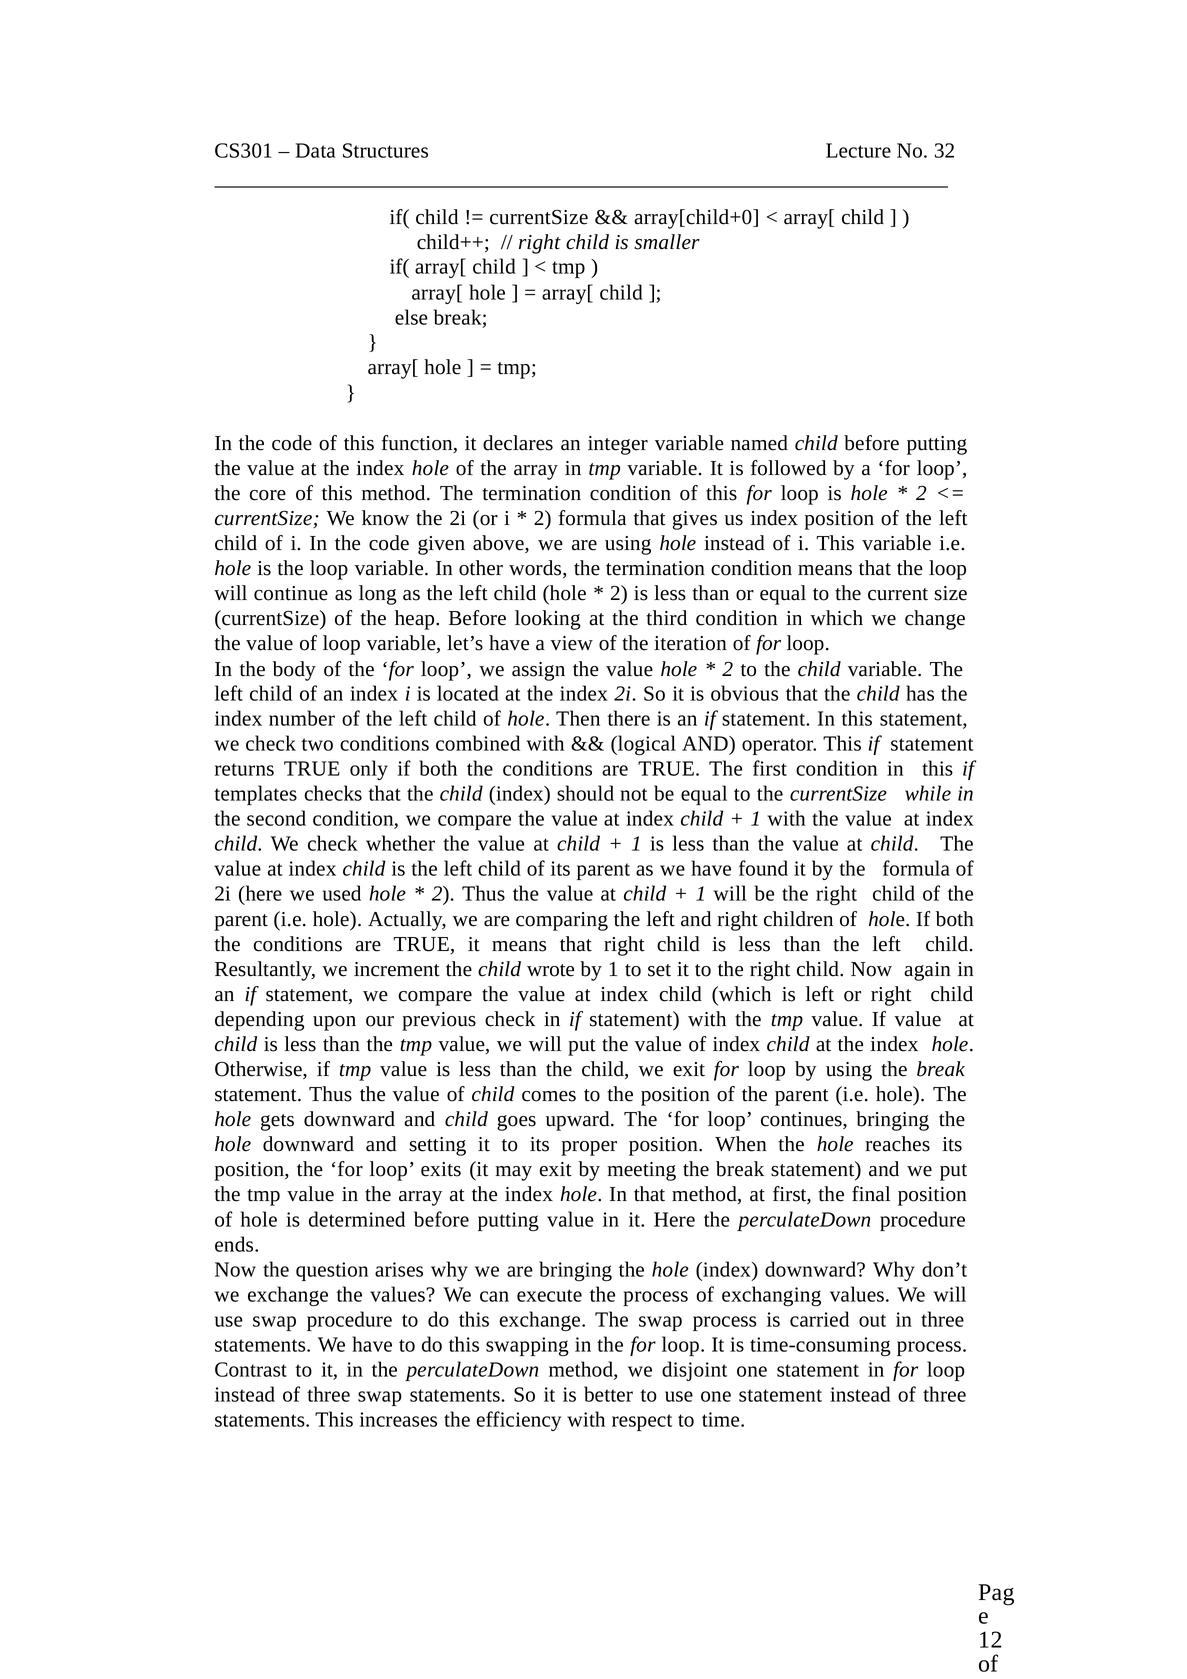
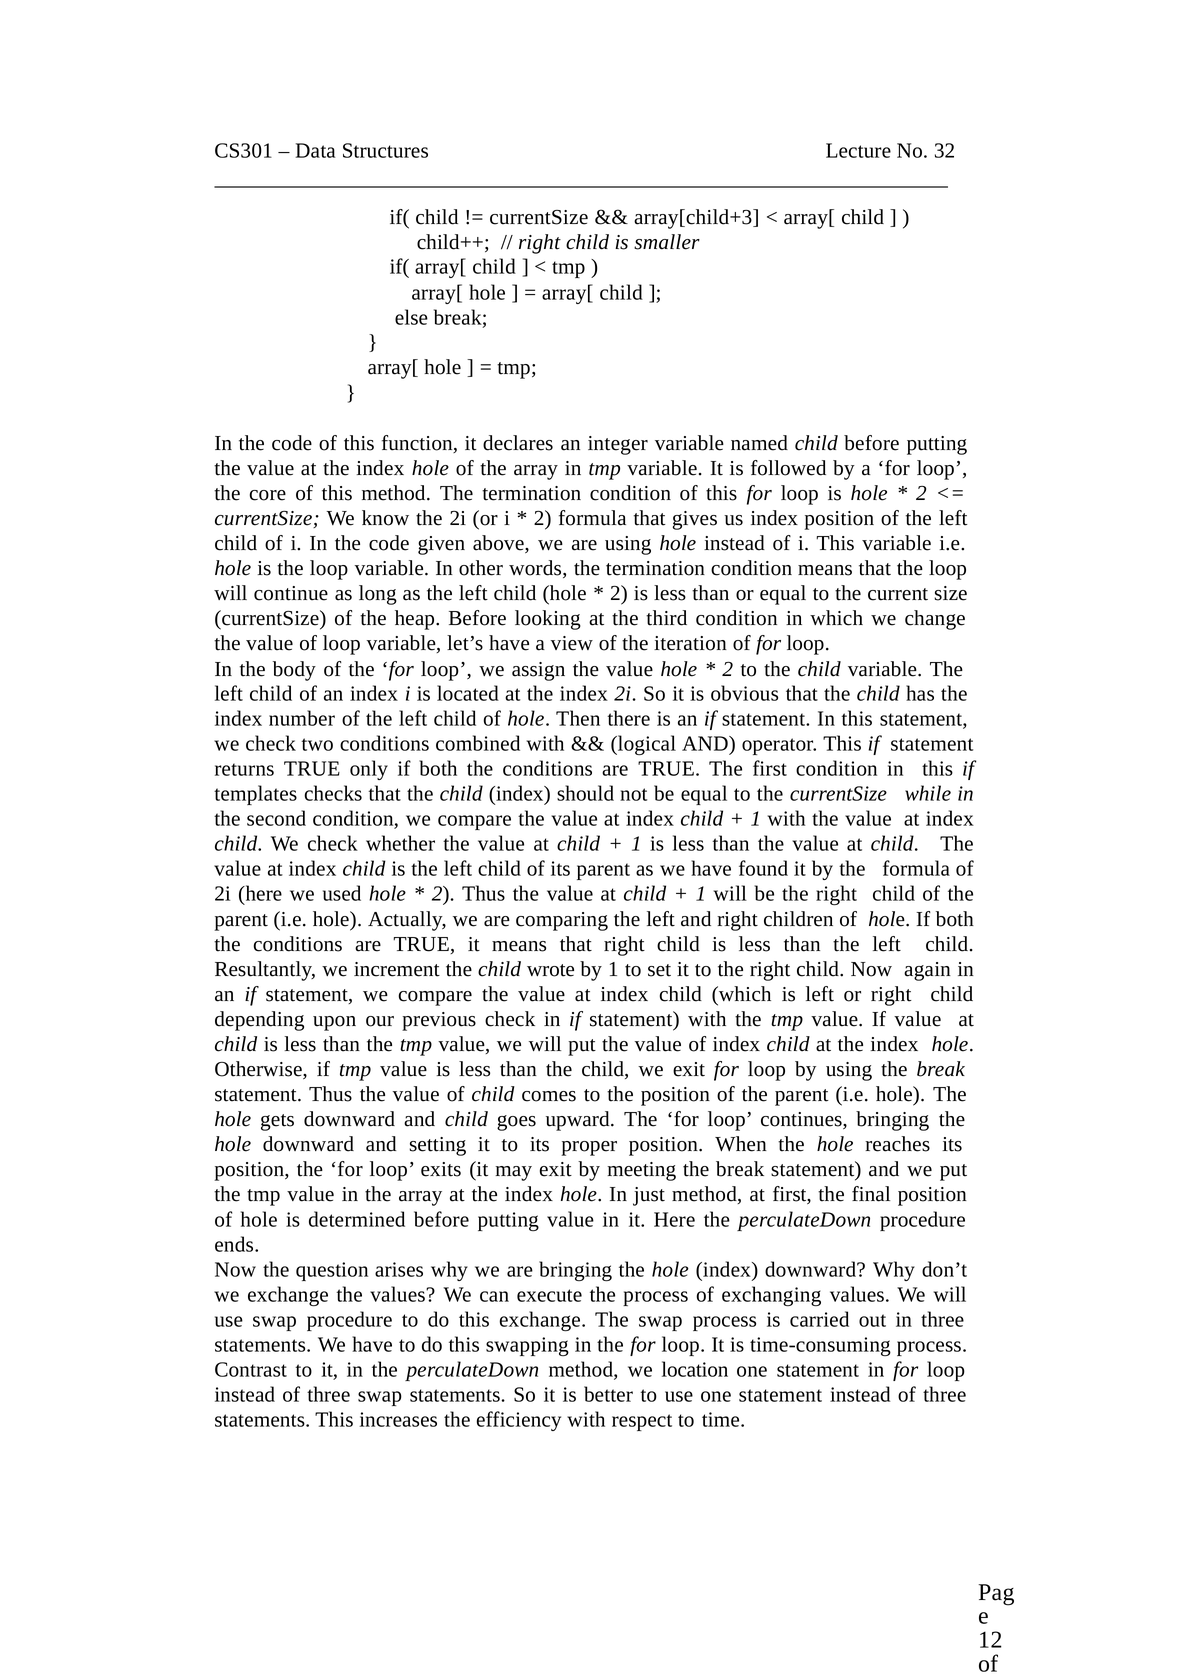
array[child+0: array[child+0 -> array[child+3 (697, 217)
In that: that -> just (649, 1195)
disjoint: disjoint -> location (695, 1370)
